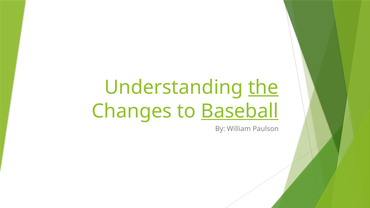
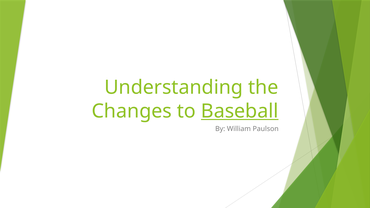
the underline: present -> none (263, 88)
